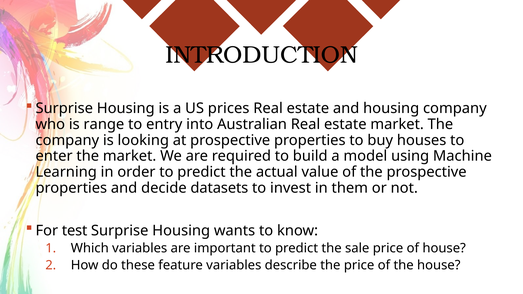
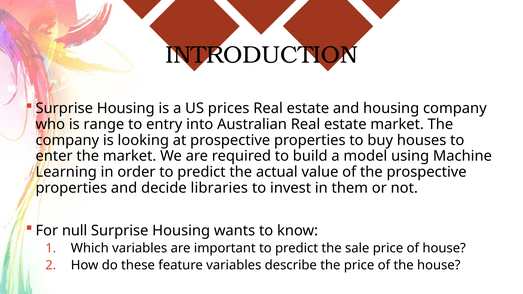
datasets: datasets -> libraries (219, 188)
test: test -> null (75, 231)
